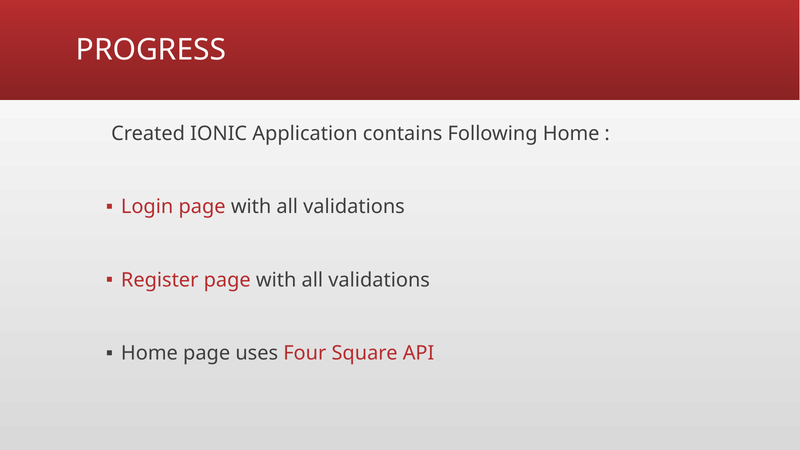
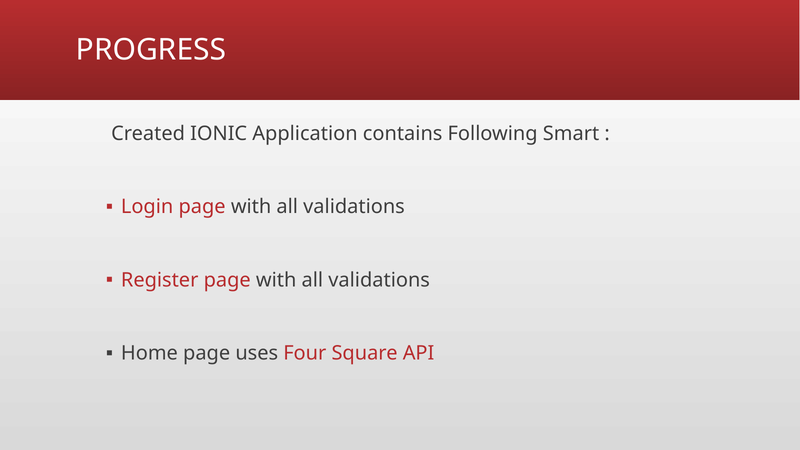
Following Home: Home -> Smart (571, 134)
